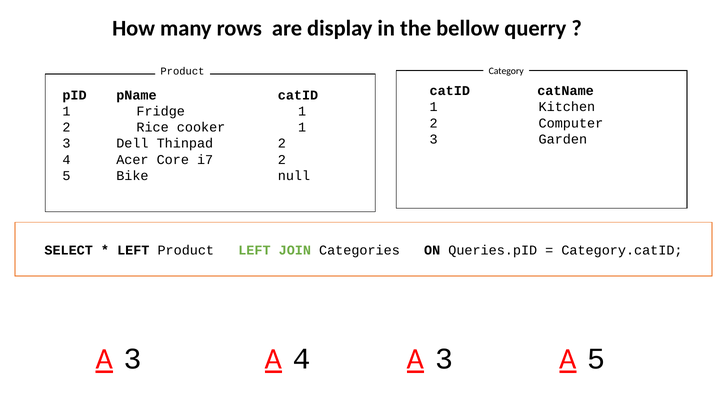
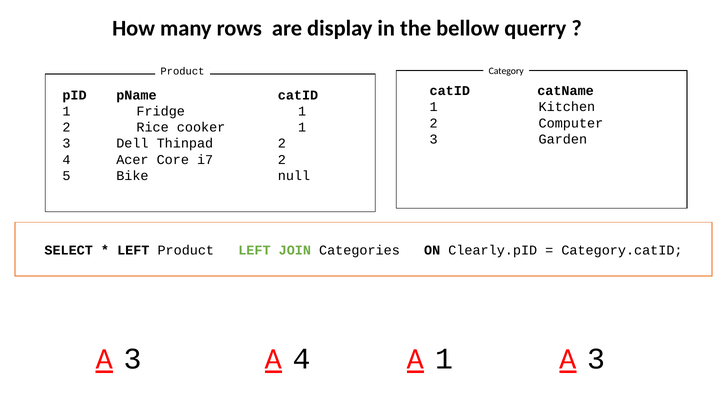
Queries.pID: Queries.pID -> Clearly.pID (493, 250)
3: 3 -> 1 (444, 359)
5: 5 -> 3 (596, 359)
